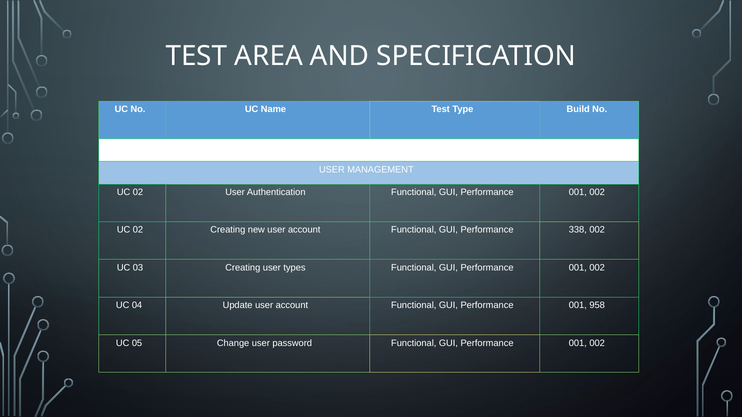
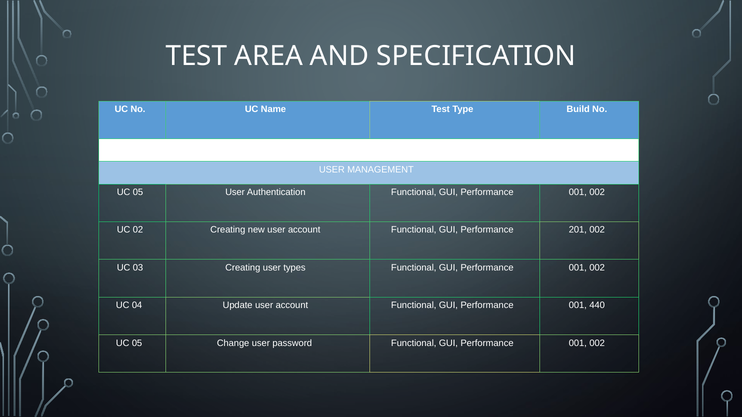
02: 02 -> 05 (138, 192)
338: 338 -> 201 (578, 230)
958: 958 -> 440 (597, 306)
